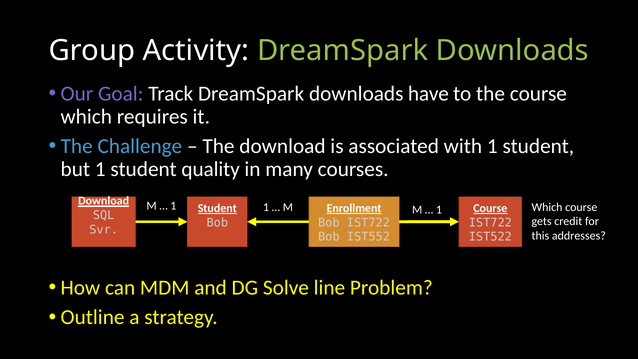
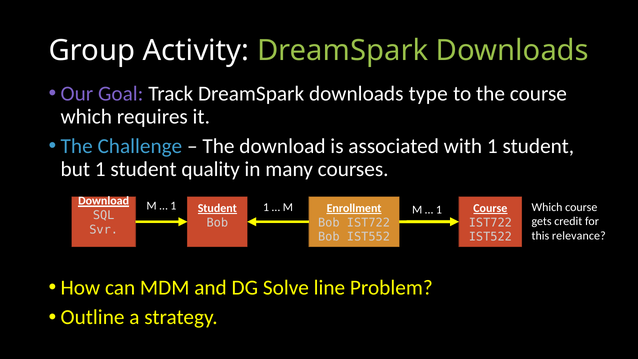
have: have -> type (428, 94)
addresses: addresses -> relevance (579, 236)
